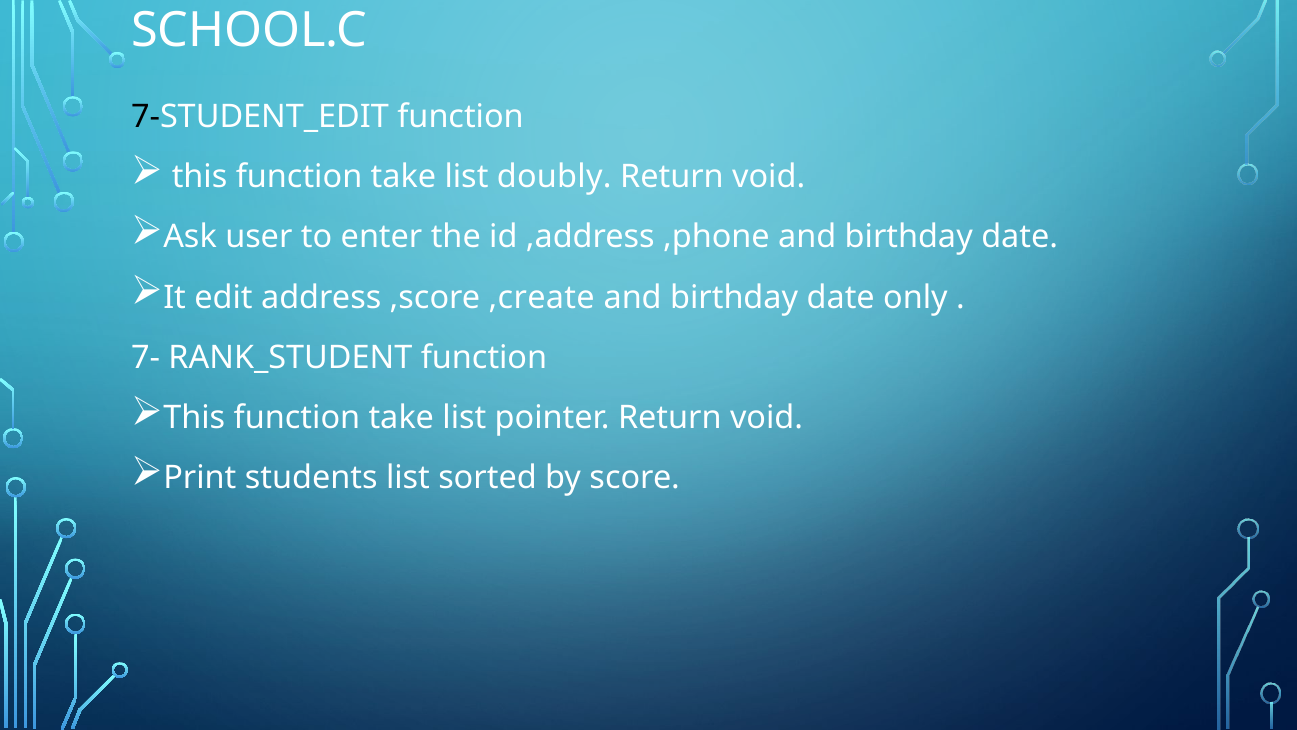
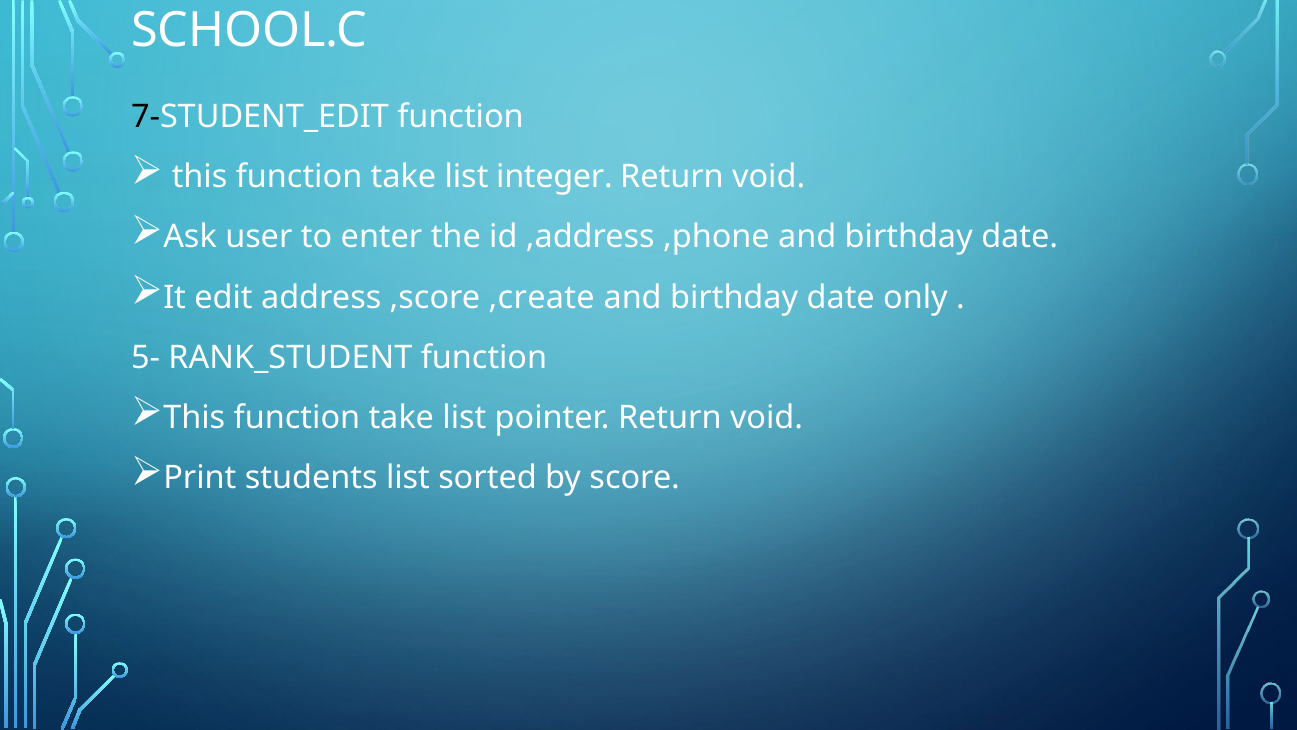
doubly: doubly -> integer (554, 177)
7-: 7- -> 5- (146, 358)
